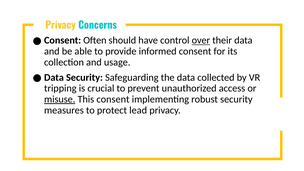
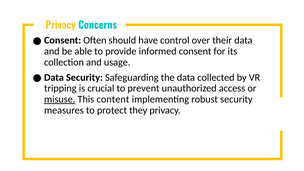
over underline: present -> none (201, 40)
This consent: consent -> content (113, 99)
lead: lead -> they (138, 110)
